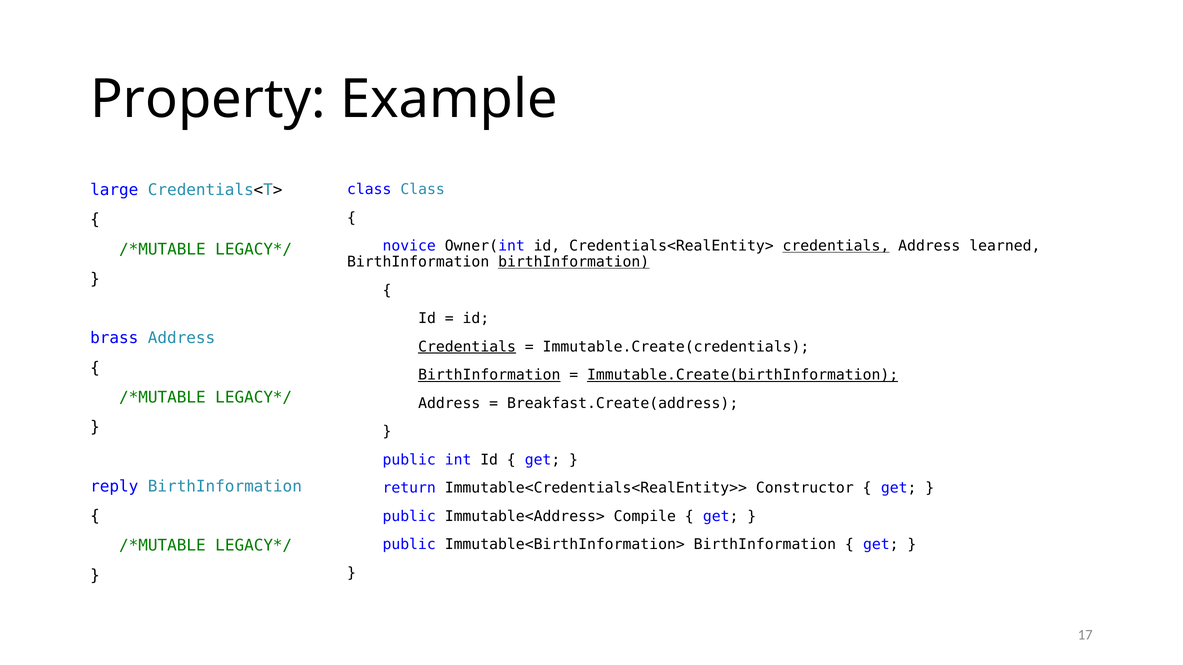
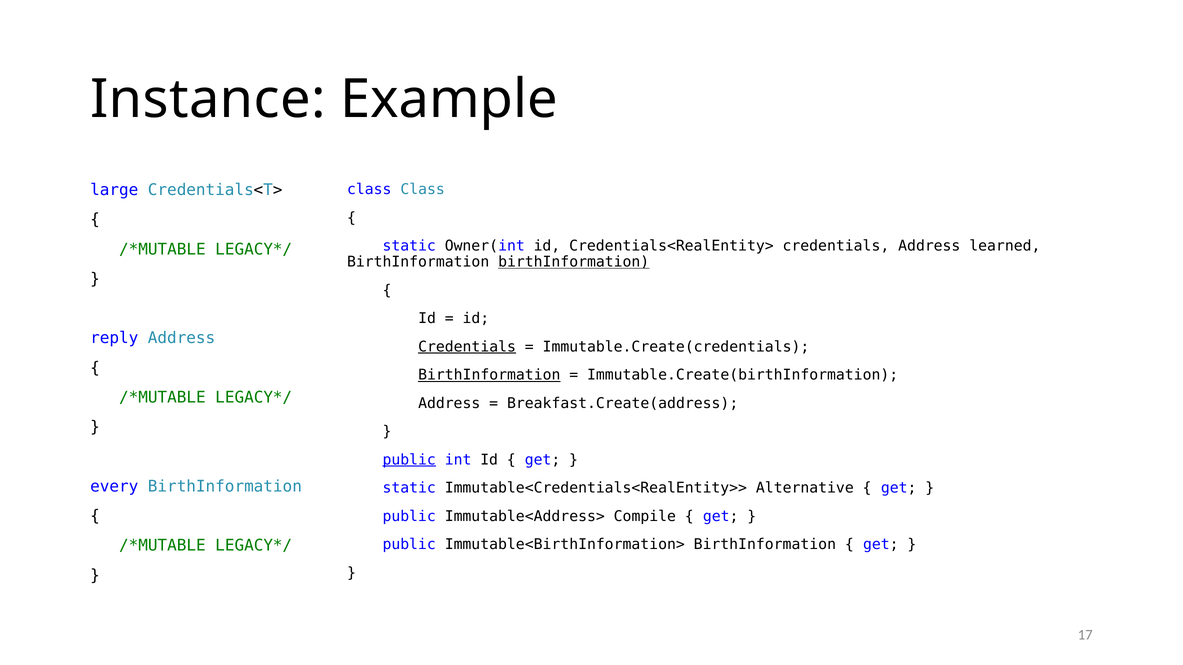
Property: Property -> Instance (208, 99)
novice: novice -> static (409, 246)
credentials underline: present -> none (836, 246)
brass: brass -> reply (114, 338)
Immutable.Create(birthInformation underline: present -> none (743, 375)
public underline: none -> present (409, 460)
reply: reply -> every (114, 487)
return: return -> static (409, 488)
Constructor: Constructor -> Alternative (805, 488)
